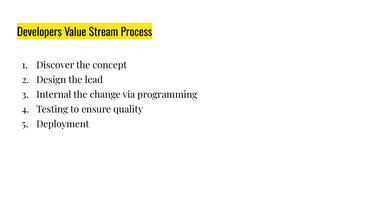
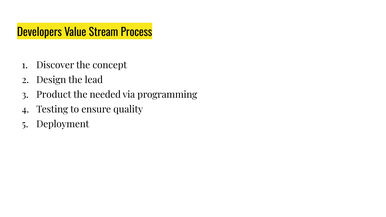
Internal: Internal -> Product (54, 95)
change: change -> needed (105, 95)
